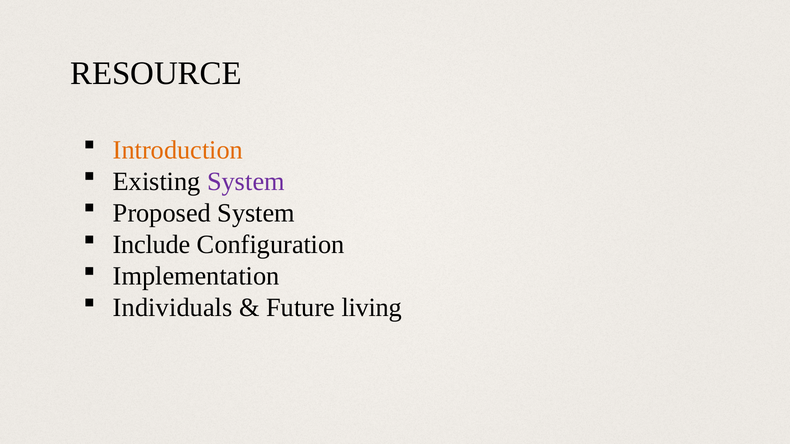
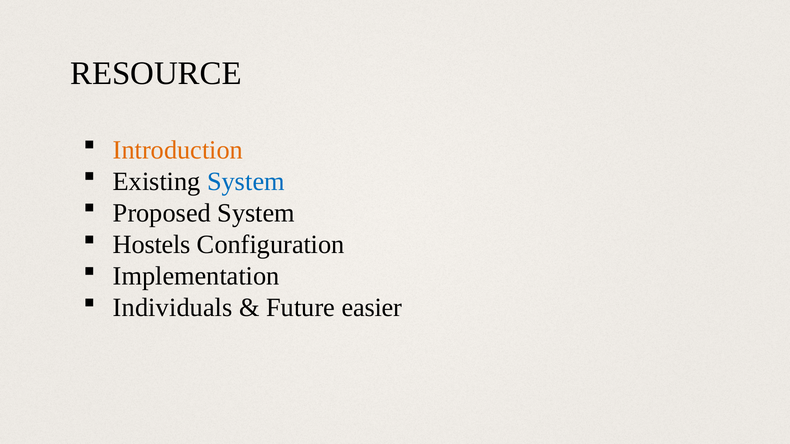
System colour: purple -> blue (246, 182)
Include: Include -> Hostels (152, 245)
living: living -> easier (372, 308)
